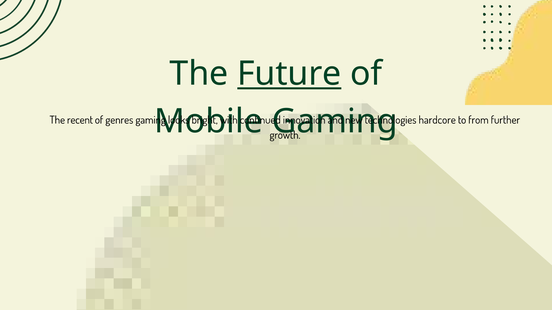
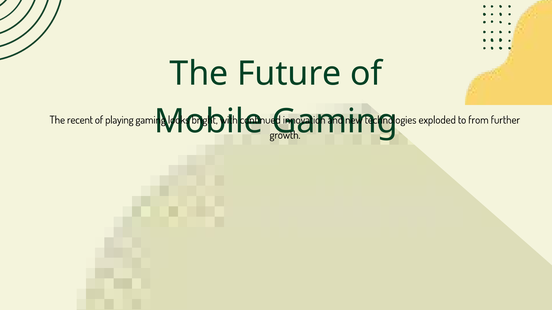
Future underline: present -> none (289, 74)
genres: genres -> playing (119, 120)
hardcore: hardcore -> exploded (437, 120)
